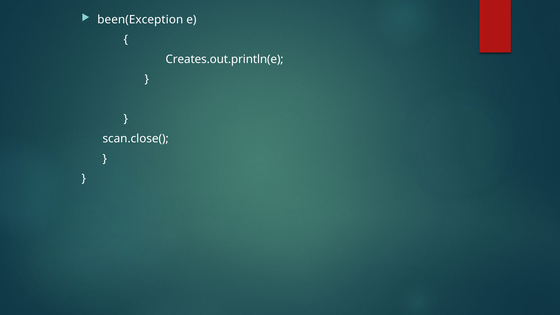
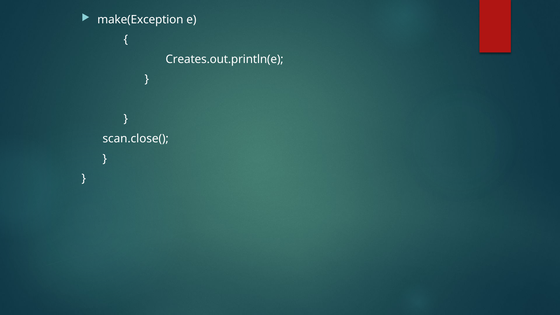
been(Exception: been(Exception -> make(Exception (140, 19)
